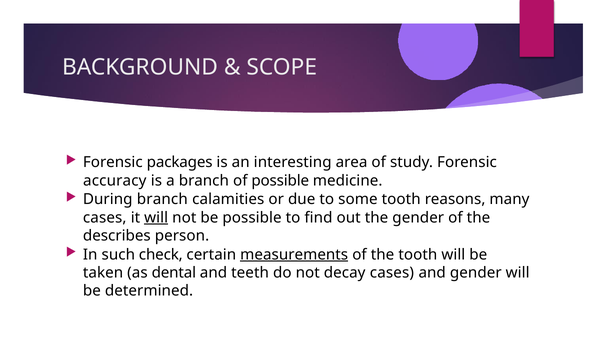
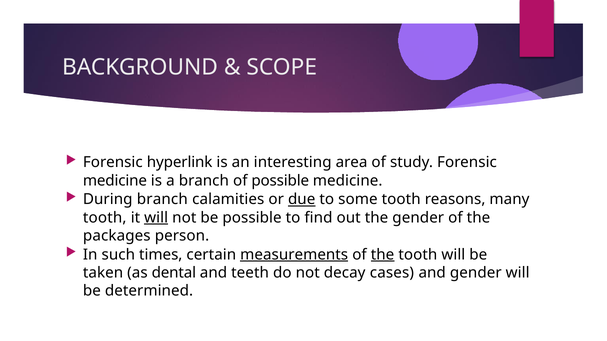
packages: packages -> hyperlink (180, 163)
accuracy: accuracy -> medicine (115, 181)
due underline: none -> present (302, 200)
cases: cases -> tooth (105, 218)
describes: describes -> packages (117, 236)
check: check -> times (161, 255)
the underline: none -> present (383, 255)
